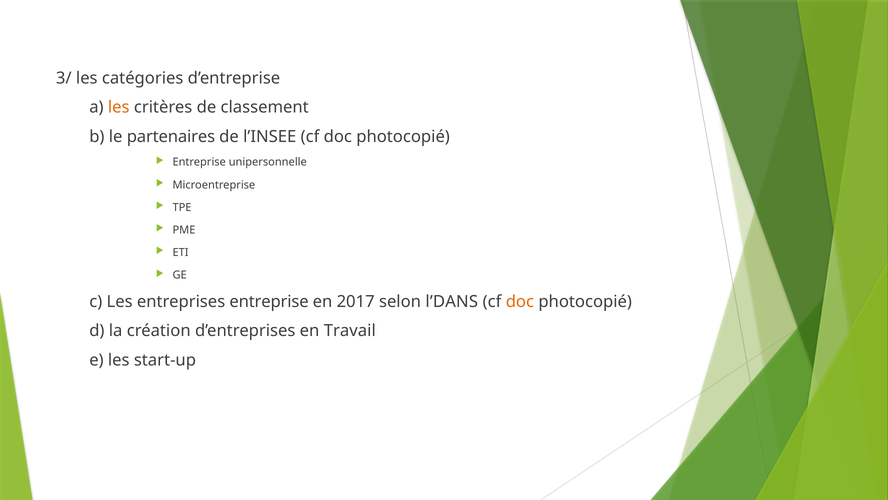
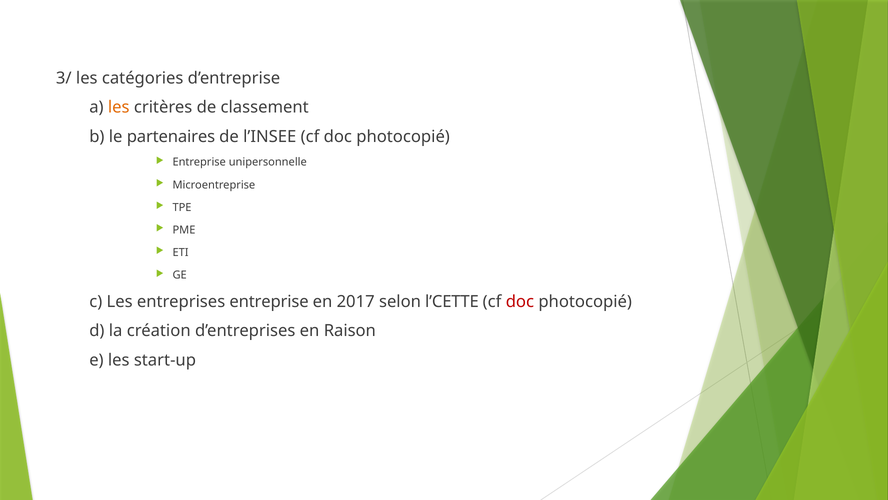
l’DANS: l’DANS -> l’CETTE (452, 301)
doc colour: orange -> red (520, 301)
Travail: Travail -> Raison (350, 331)
